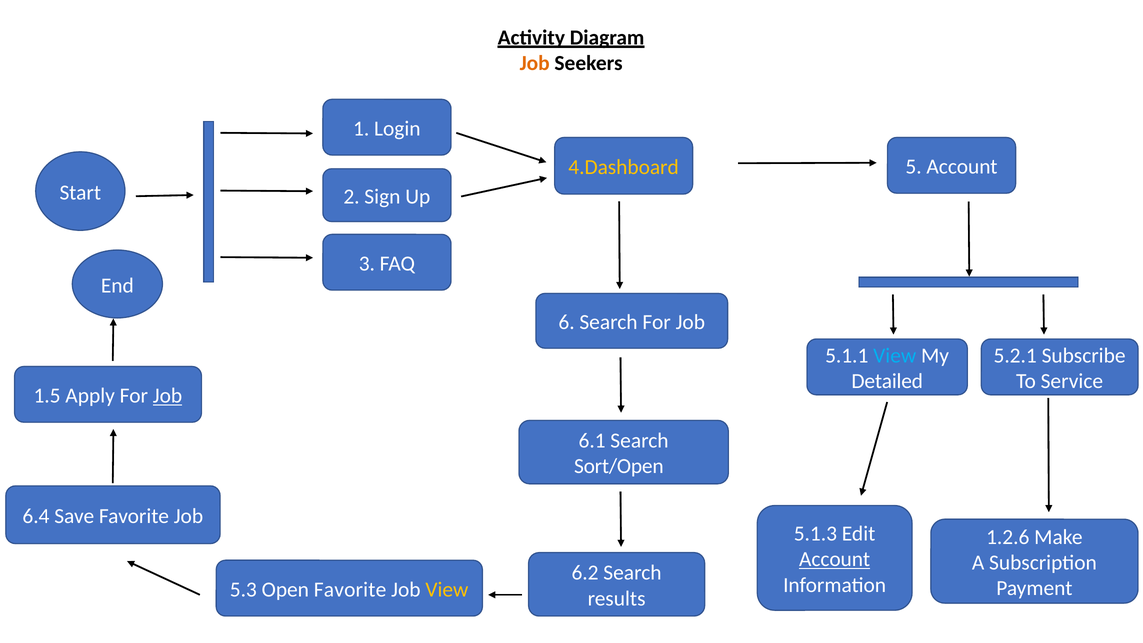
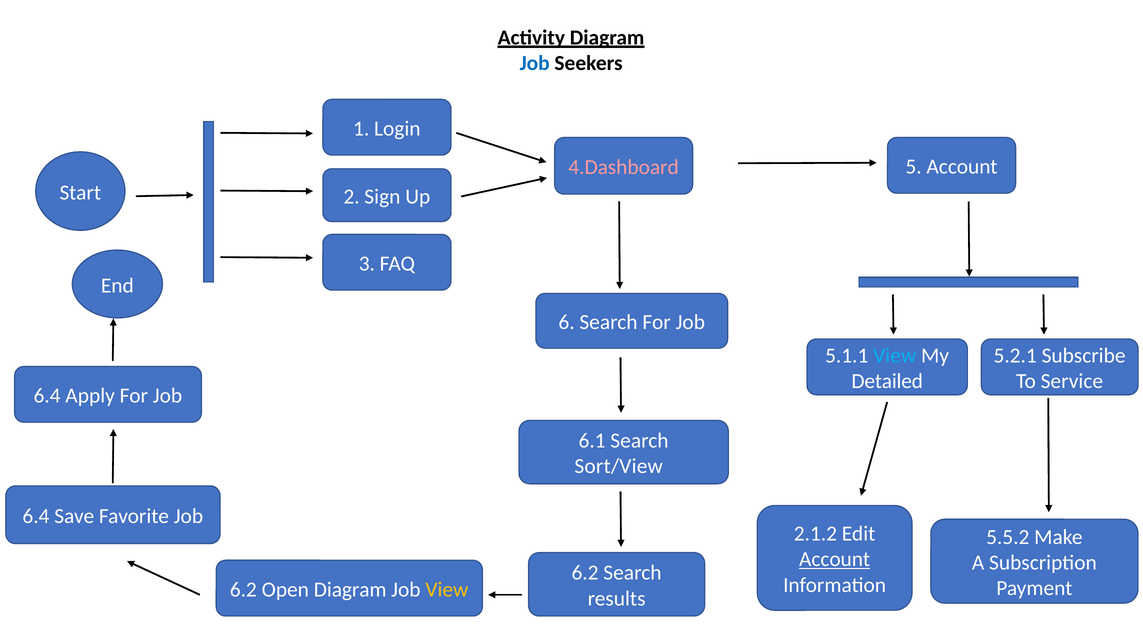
Job colour: orange -> blue (535, 63)
4.Dashboard colour: yellow -> pink (624, 167)
1.5: 1.5 -> 6.4 (47, 396)
Job underline: present -> none (168, 396)
Sort/Open: Sort/Open -> Sort/View (619, 466)
5.1.3: 5.1.3 -> 2.1.2 (815, 534)
1.2.6: 1.2.6 -> 5.5.2 (1008, 537)
5.3: 5.3 -> 6.2 (243, 590)
Open Favorite: Favorite -> Diagram (350, 590)
